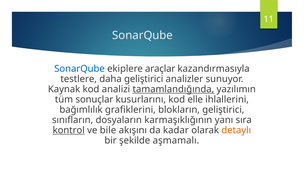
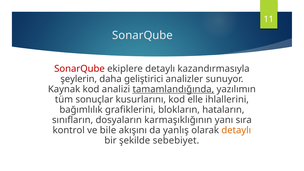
SonarQube colour: blue -> red (79, 69)
ekiplere araçlar: araçlar -> detaylı (160, 69)
testlere: testlere -> şeylerin (79, 79)
blokların geliştirici: geliştirici -> hataların (223, 110)
kontrol underline: present -> none (69, 130)
kadar: kadar -> yanlış (176, 130)
aşmamalı: aşmamalı -> sebebiyet (176, 140)
